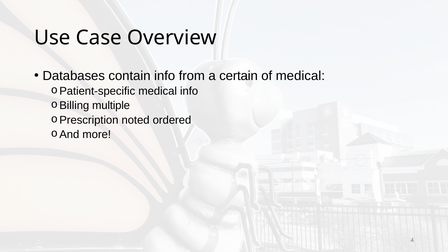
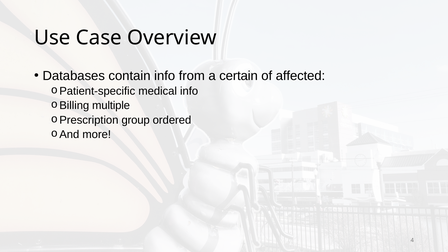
of medical: medical -> affected (300, 76)
noted: noted -> group (136, 120)
